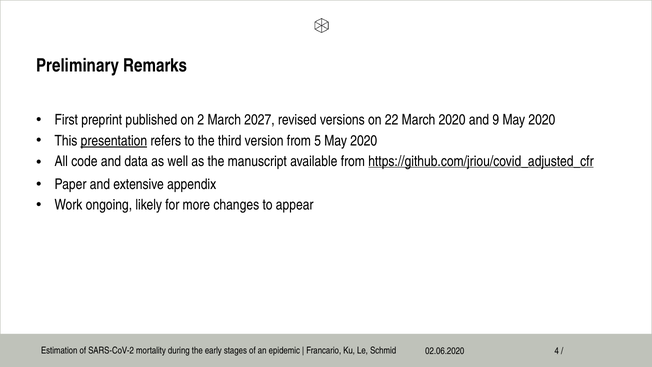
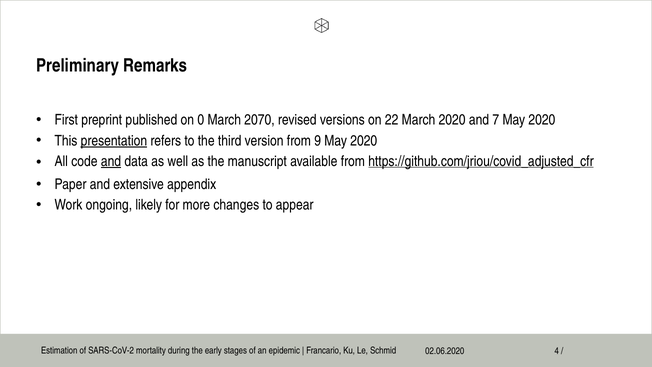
2: 2 -> 0 (201, 120)
2027: 2027 -> 2070 (259, 120)
9: 9 -> 7 (496, 120)
5: 5 -> 9 (318, 141)
and underline: none -> present (111, 161)
